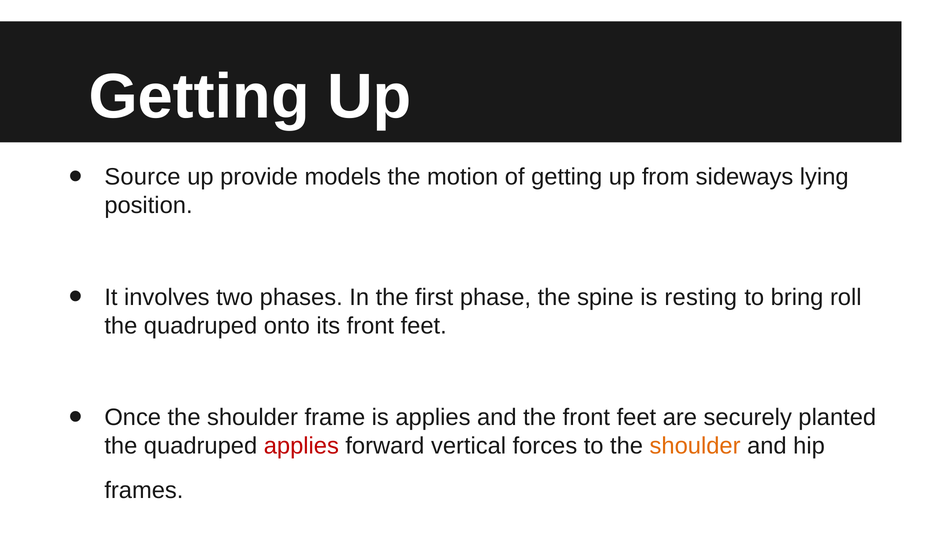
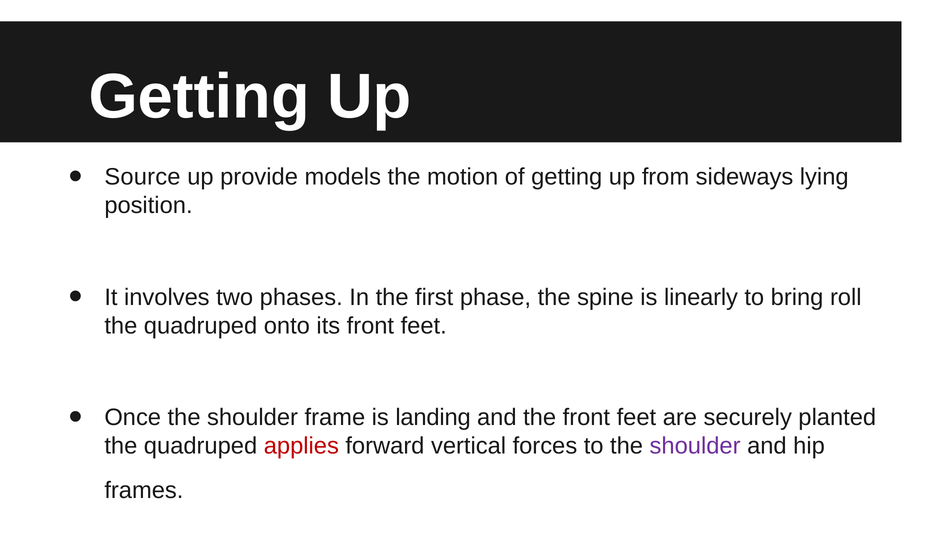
resting: resting -> linearly (701, 297)
is applies: applies -> landing (433, 417)
shoulder colour: orange -> purple (695, 446)
